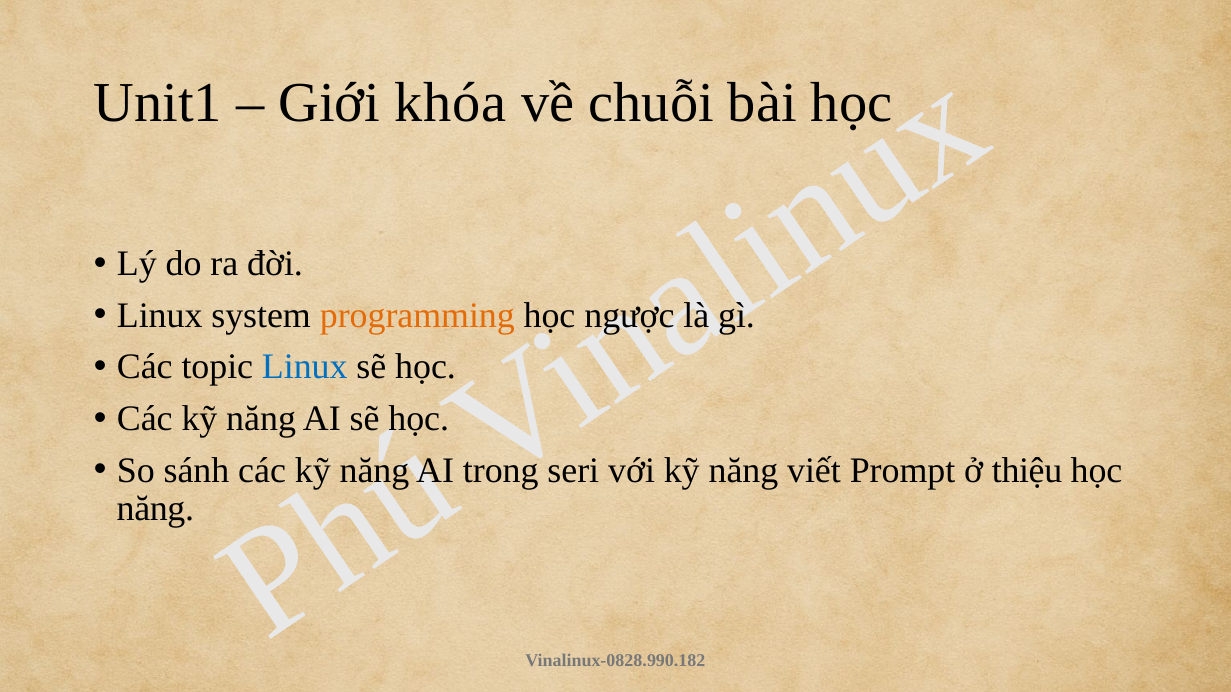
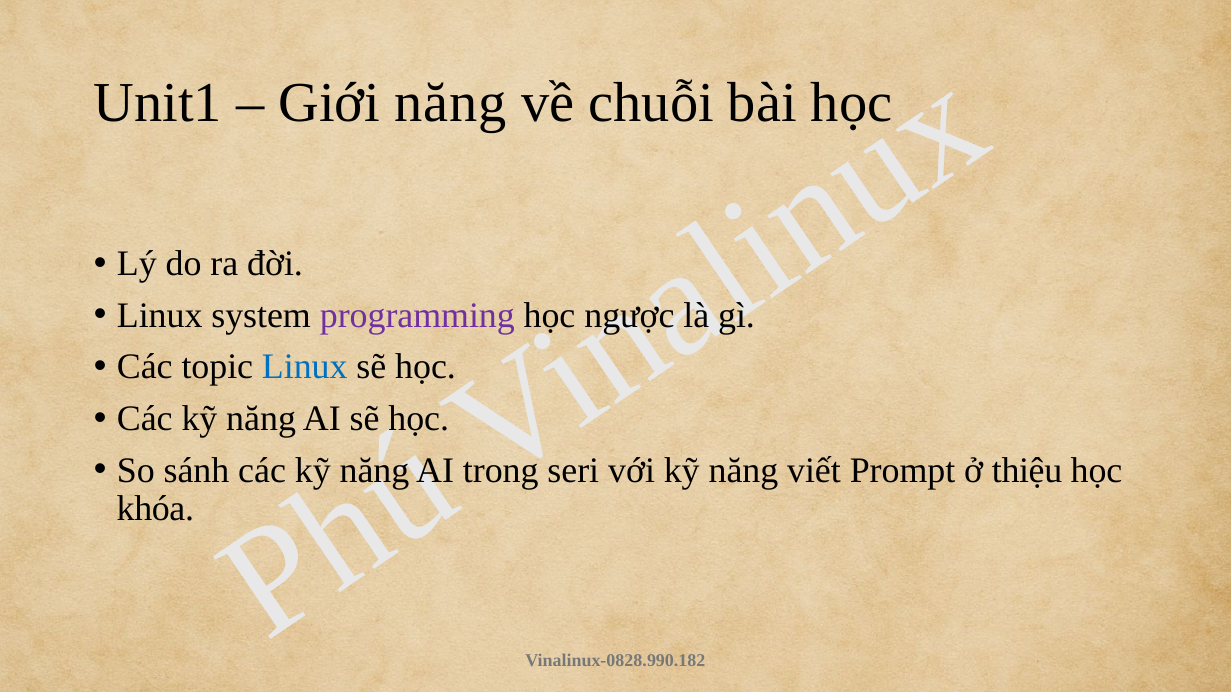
Giới khóa: khóa -> năng (451, 103)
programming colour: orange -> purple (417, 316)
năng: năng -> khóa (155, 509)
